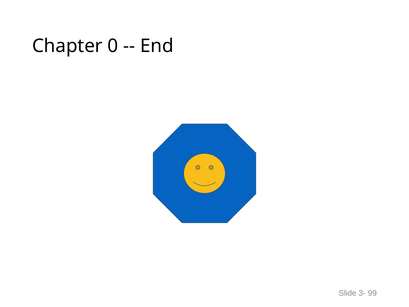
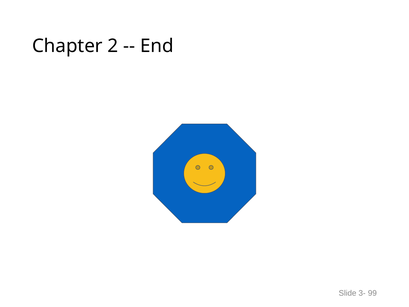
0: 0 -> 2 (113, 46)
